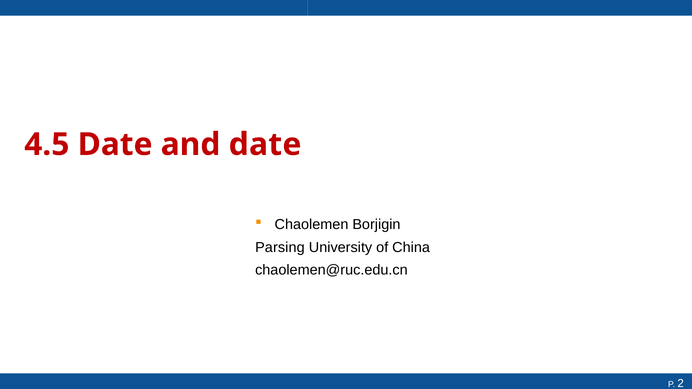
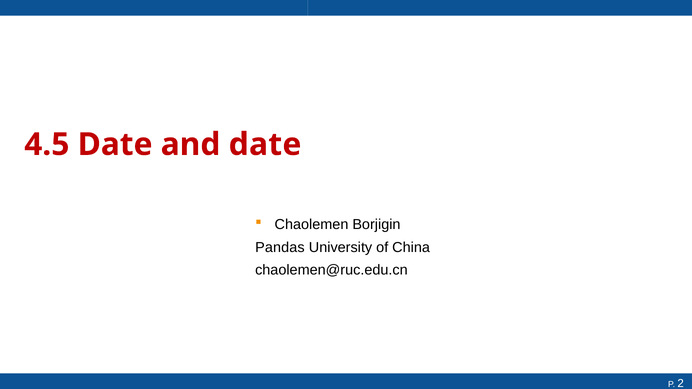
Parsing: Parsing -> Pandas (280, 247)
